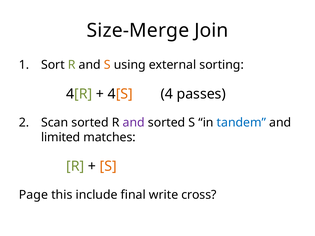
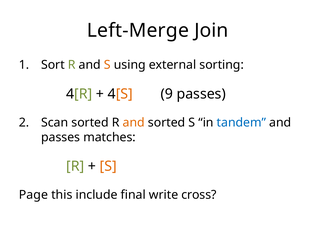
Size-Merge: Size-Merge -> Left-Merge (138, 31)
4: 4 -> 9 (167, 94)
and colour: purple -> orange (134, 123)
limited: limited -> passes (61, 137)
